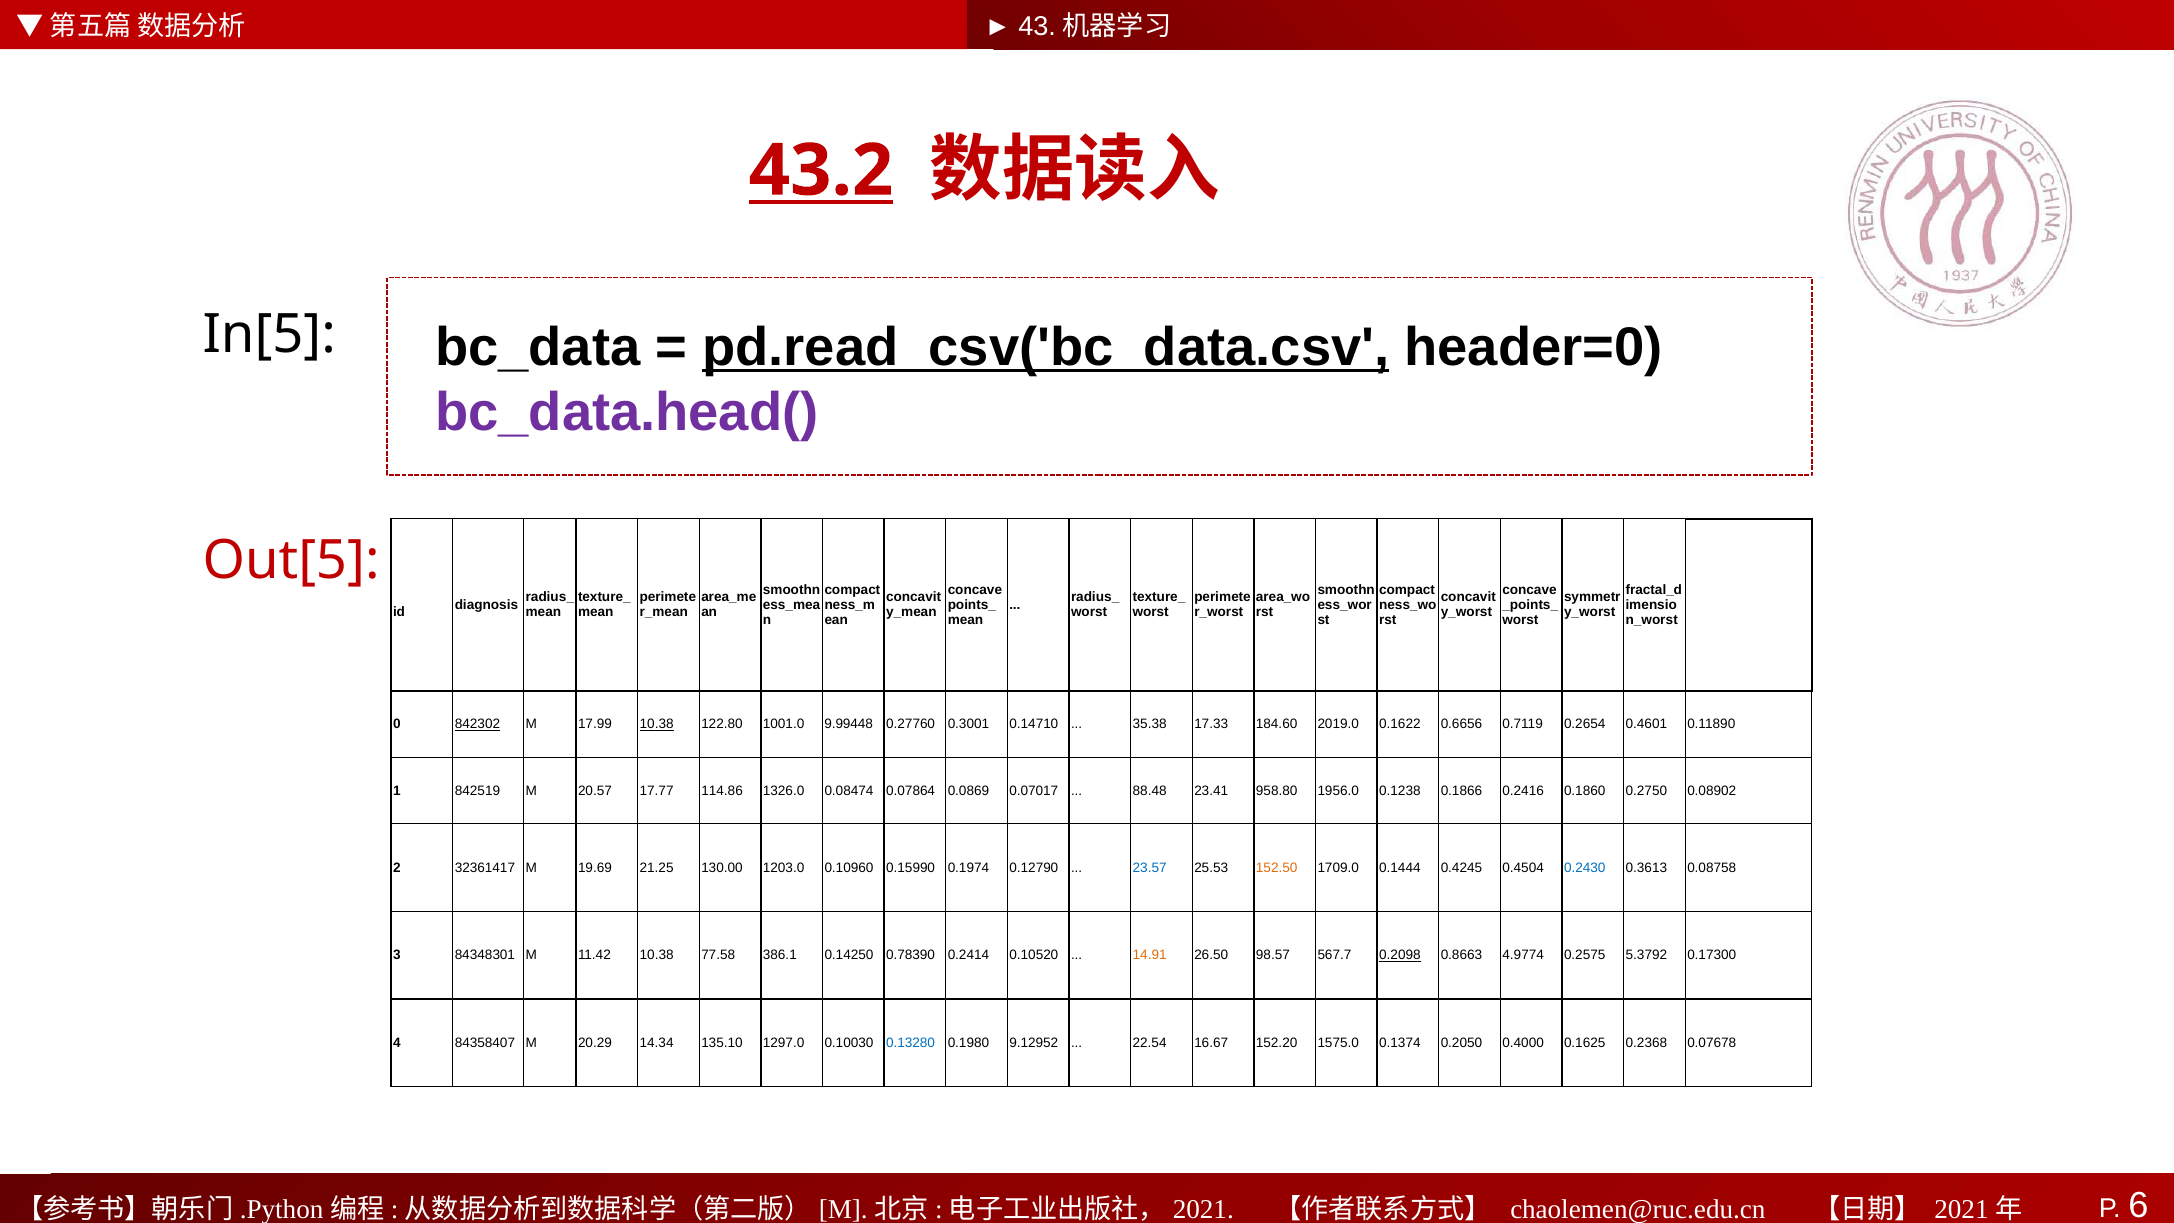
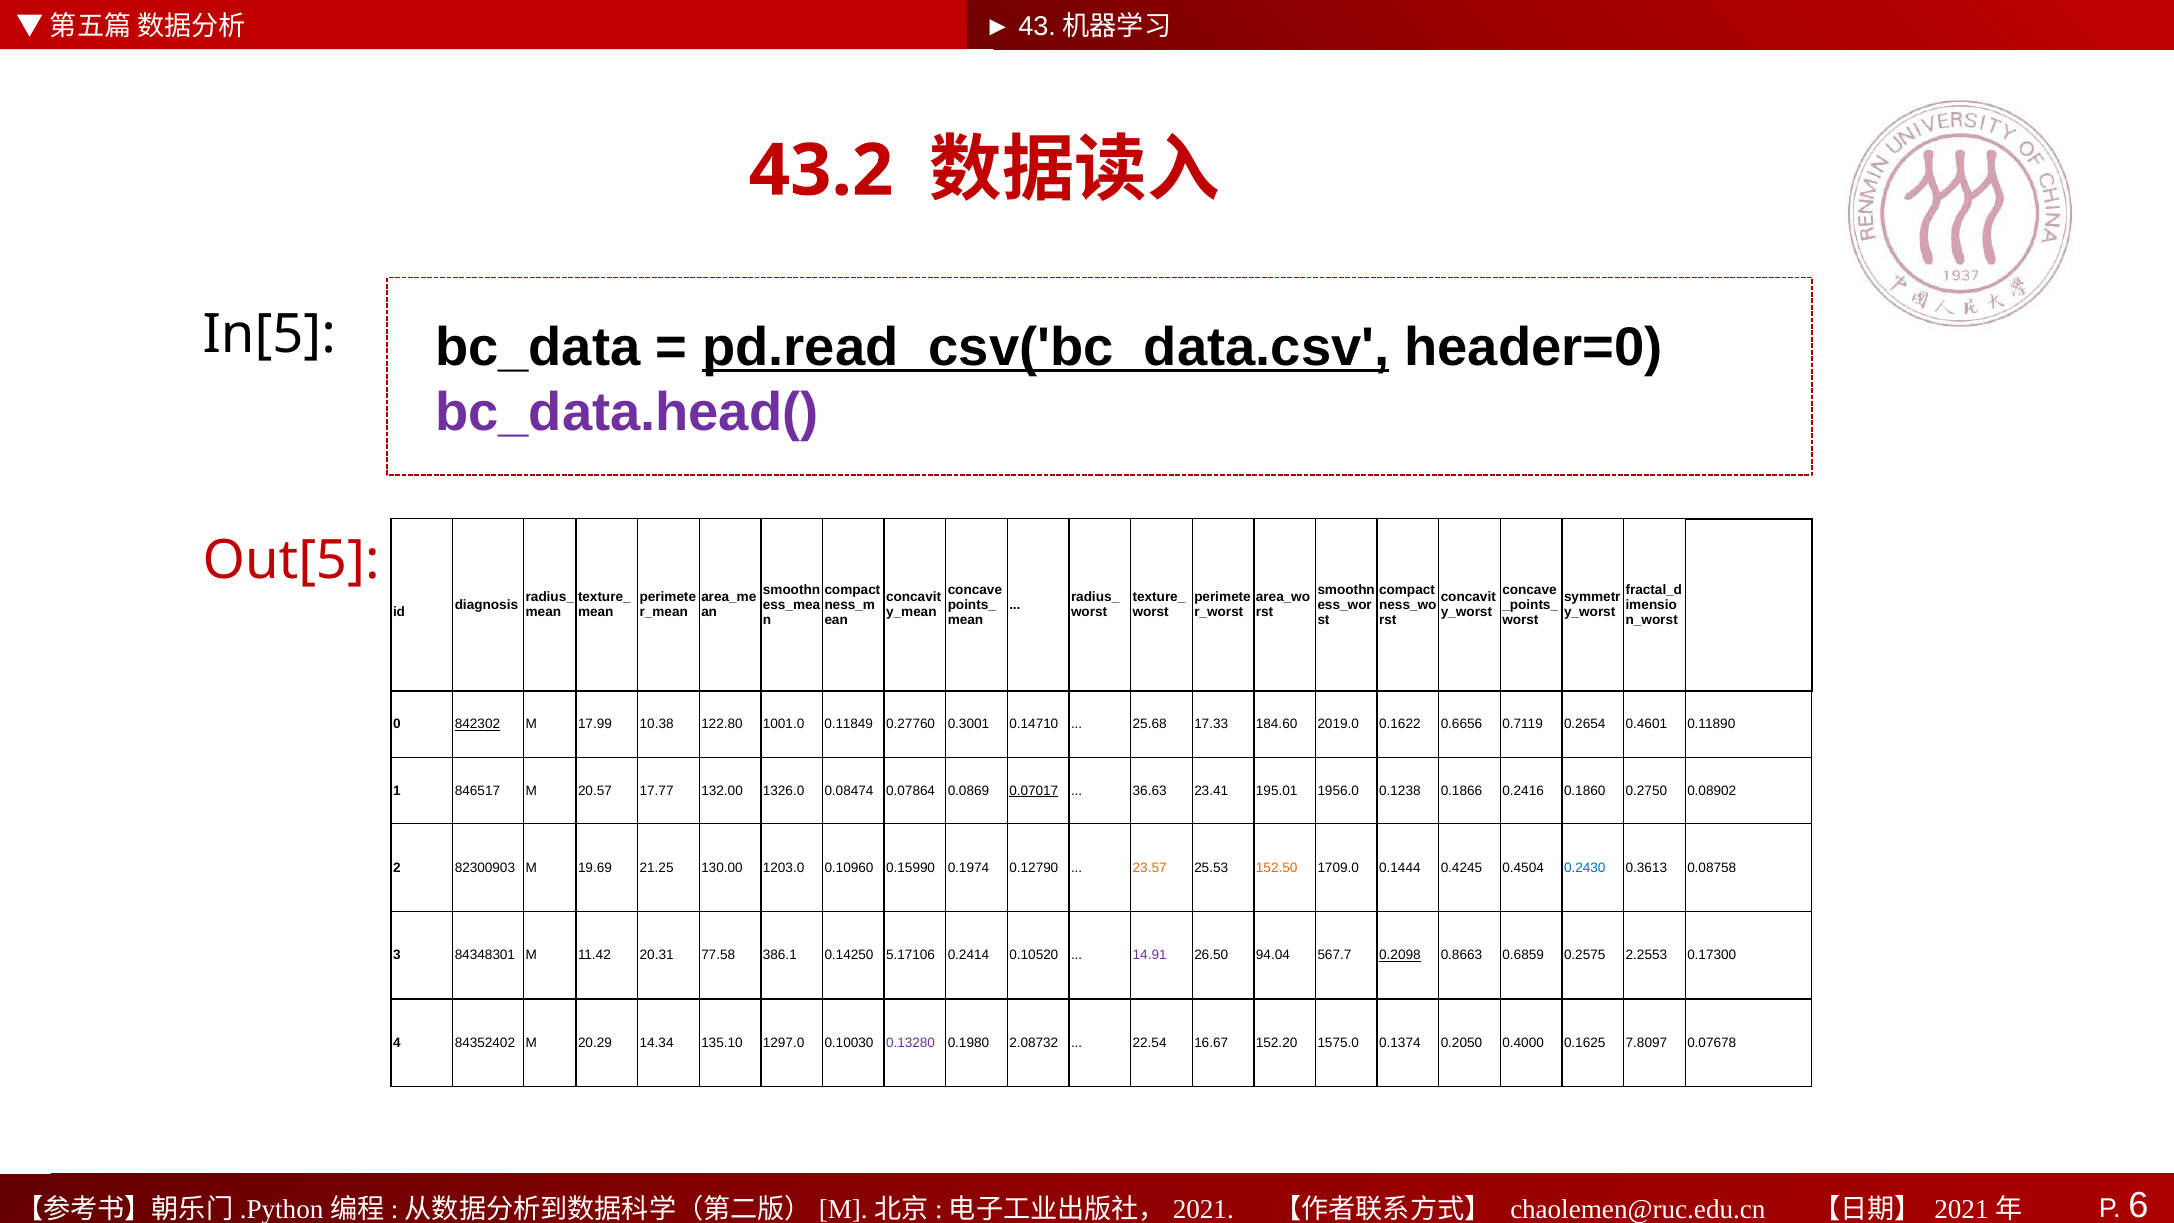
43.2 underline: present -> none (821, 171)
10.38 underline: present -> none (657, 724)
9.99448: 9.99448 -> 0.11849 (849, 724)
35.38: 35.38 -> 25.68 (1150, 724)
842519: 842519 -> 846517 (477, 791)
114.86: 114.86 -> 132.00 (722, 791)
0.07017 underline: none -> present (1034, 791)
88.48: 88.48 -> 36.63 (1150, 791)
958.80: 958.80 -> 195.01 (1277, 791)
32361417: 32361417 -> 82300903 (485, 868)
23.57 colour: blue -> orange (1150, 868)
11.42 10.38: 10.38 -> 20.31 (657, 955)
0.78390: 0.78390 -> 5.17106 (911, 955)
14.91 colour: orange -> purple (1150, 955)
98.57: 98.57 -> 94.04 (1273, 955)
4.9774: 4.9774 -> 0.6859 (1523, 955)
5.3792: 5.3792 -> 2.2553 (1646, 955)
84358407: 84358407 -> 84352402 (485, 1043)
0.13280 colour: blue -> purple (911, 1043)
9.12952: 9.12952 -> 2.08732 (1034, 1043)
0.2368: 0.2368 -> 7.8097 (1646, 1043)
